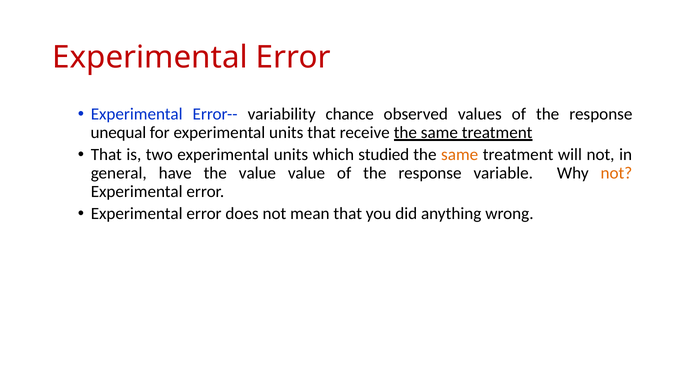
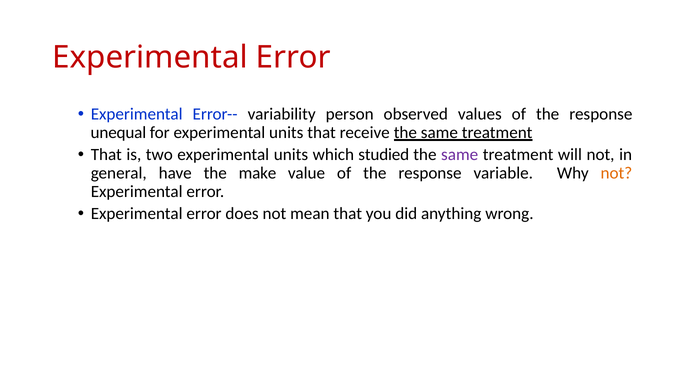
chance: chance -> person (350, 114)
same colour: orange -> purple (460, 155)
the value: value -> make (257, 173)
